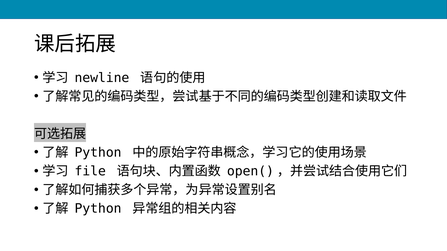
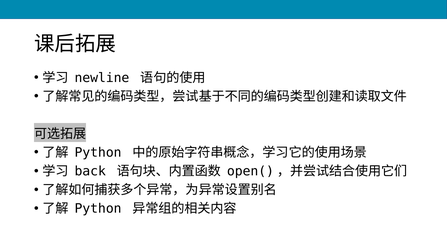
file: file -> back (90, 172)
